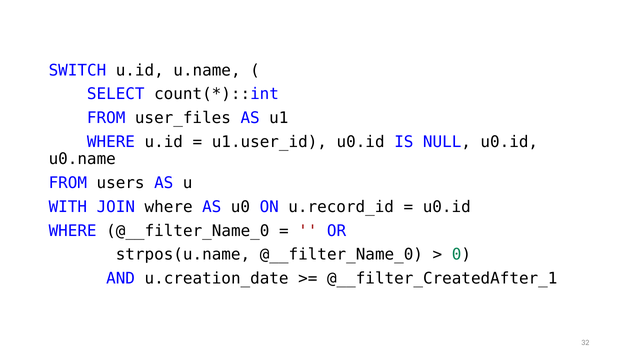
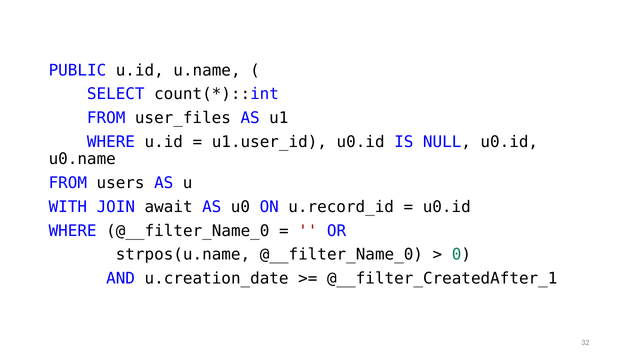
SWITCH: SWITCH -> PUBLIC (77, 70)
JOIN where: where -> await (169, 207)
